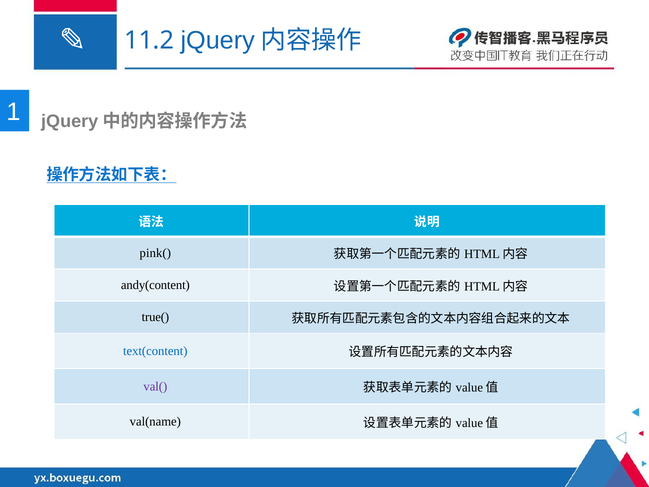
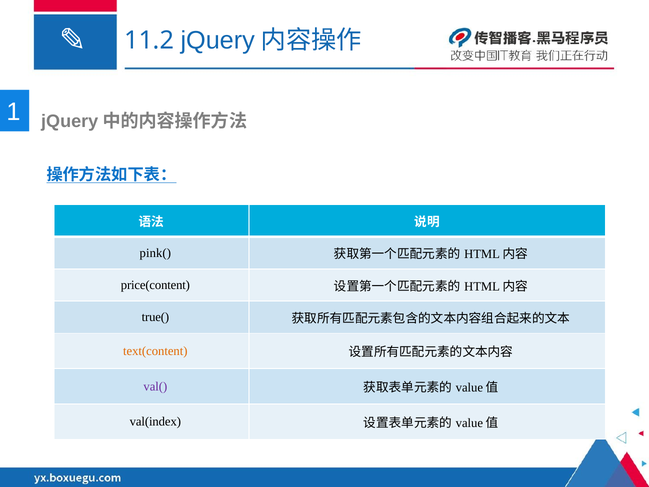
andy(content: andy(content -> price(content (155, 285)
text(content colour: blue -> orange (155, 351)
val(name: val(name -> val(index (155, 422)
